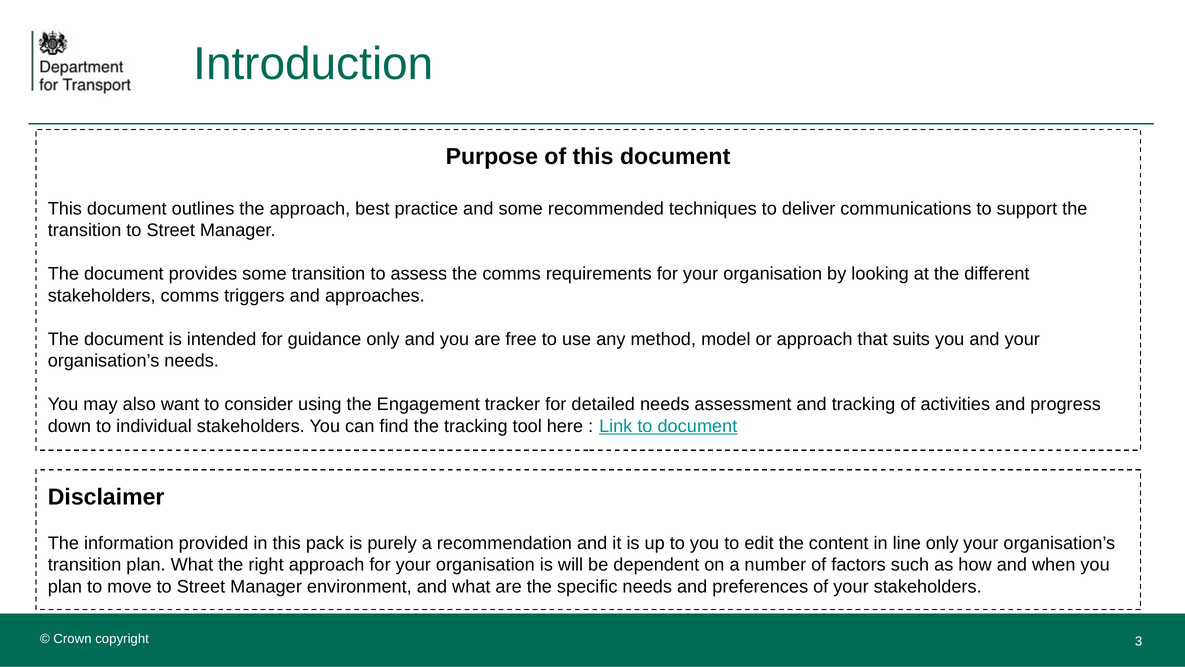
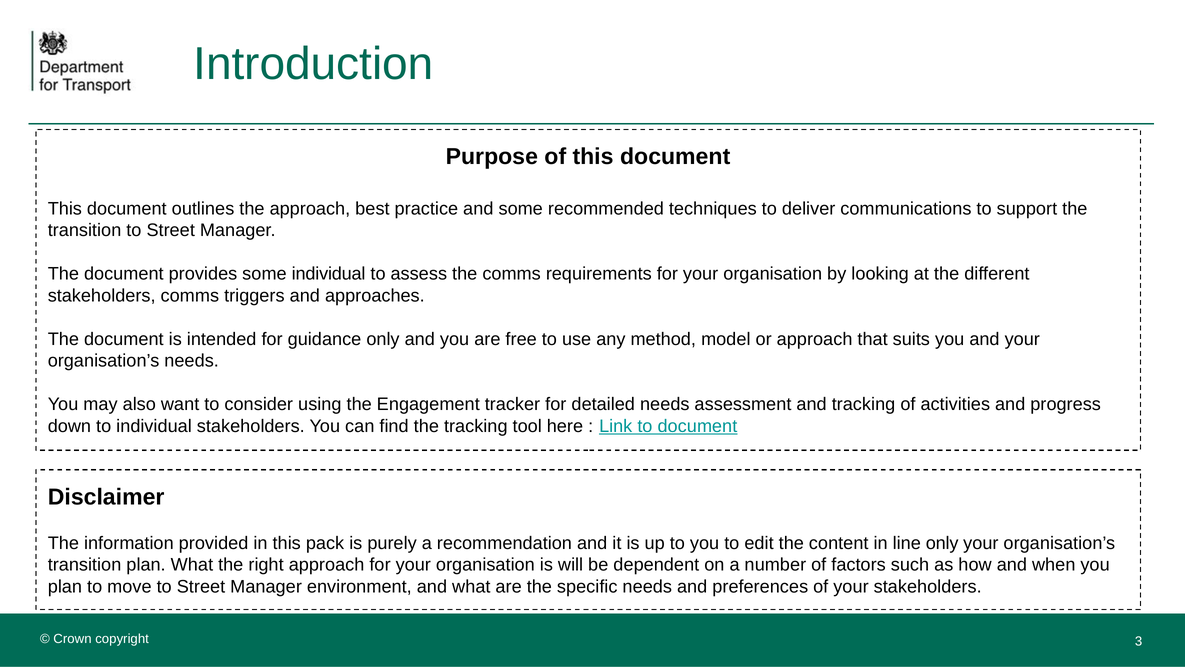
some transition: transition -> individual (329, 274)
